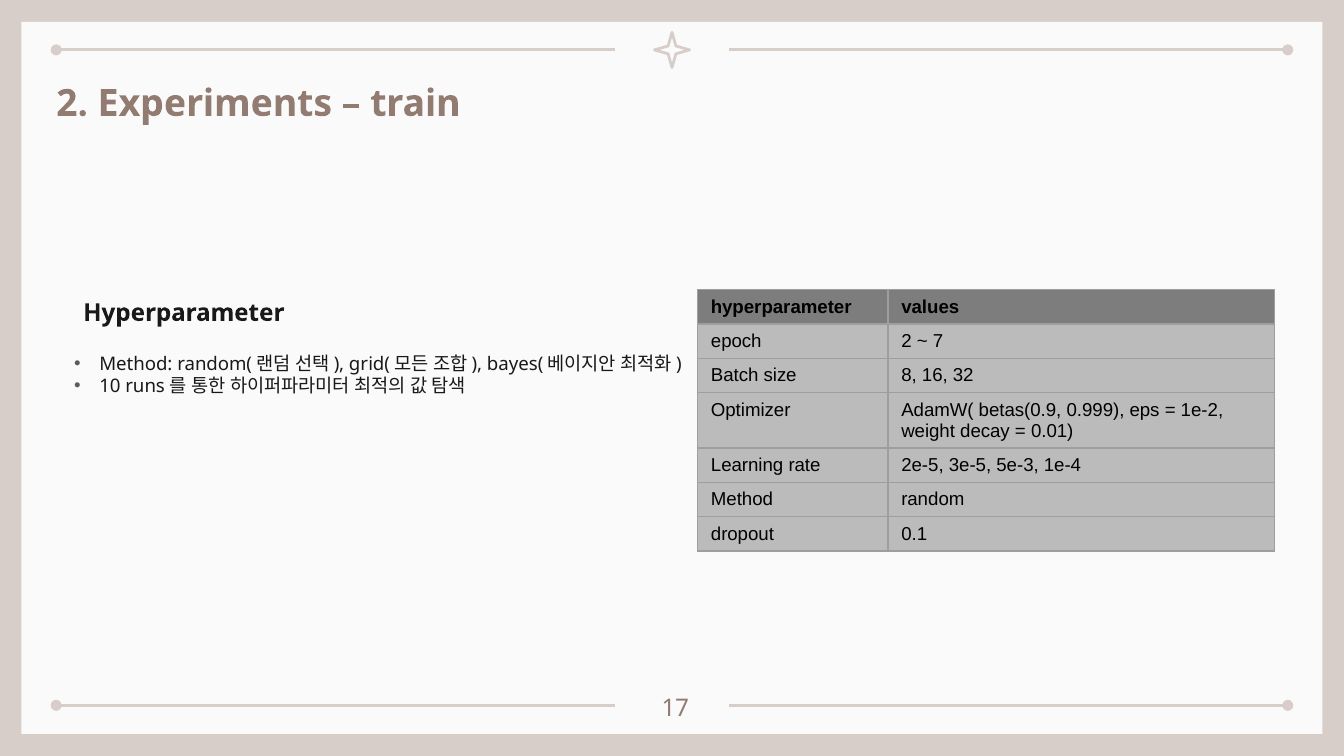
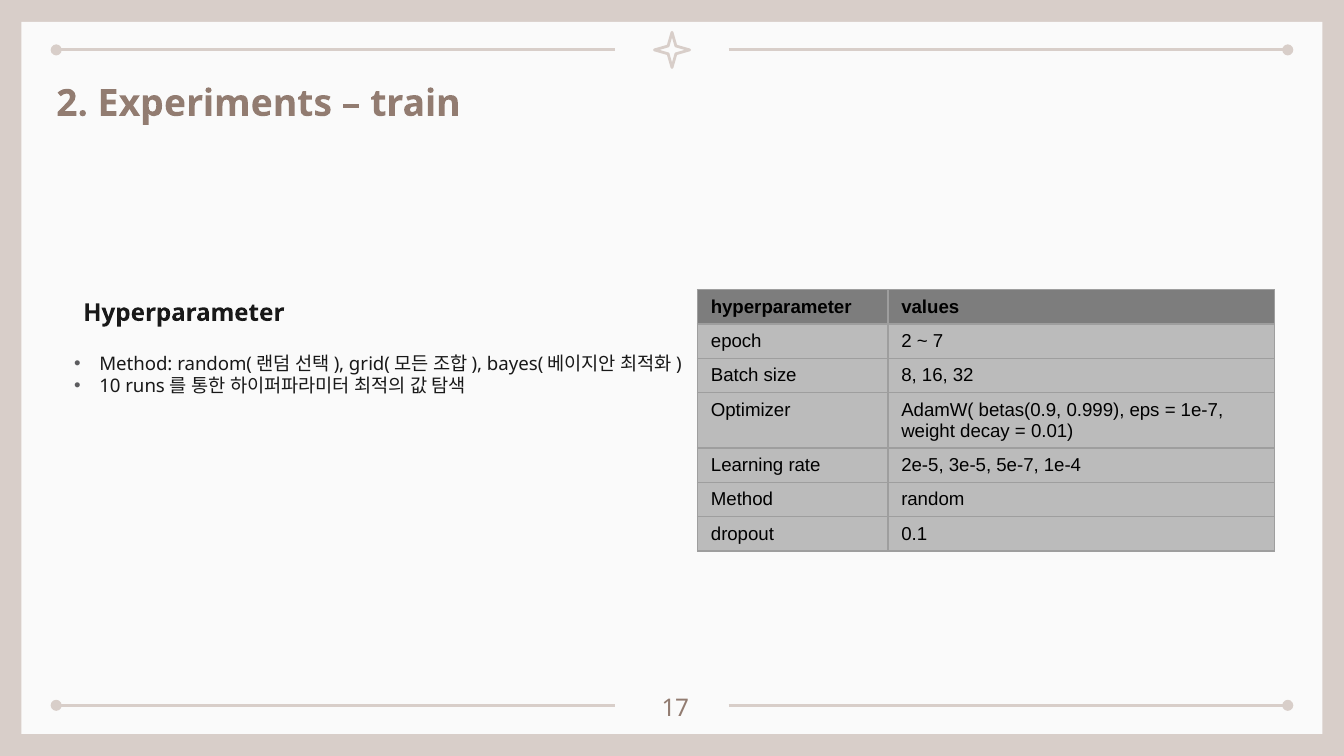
1e-2: 1e-2 -> 1e-7 (1202, 410)
5e-3: 5e-3 -> 5e-7 (1018, 465)
